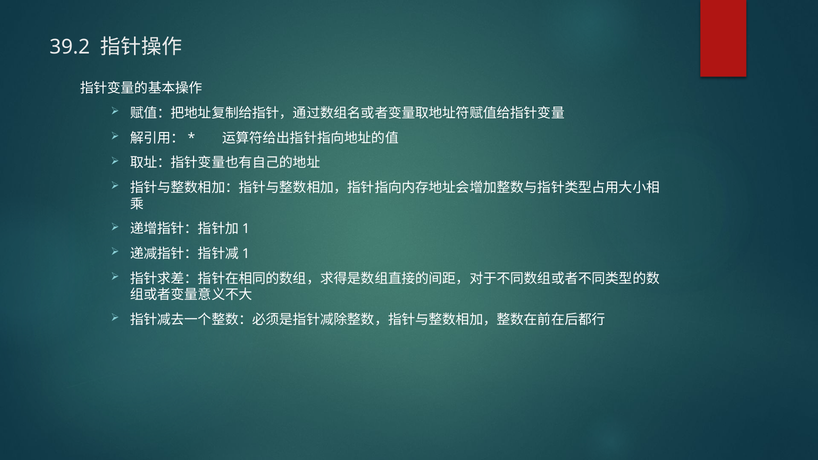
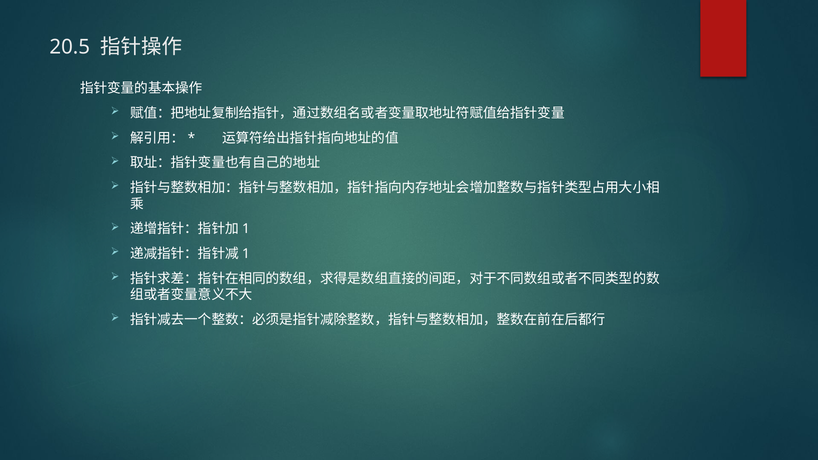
39.2: 39.2 -> 20.5 (70, 47)
